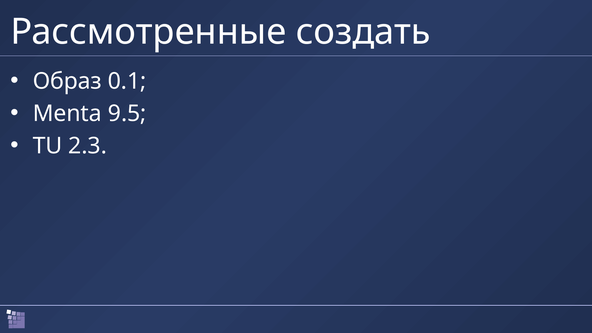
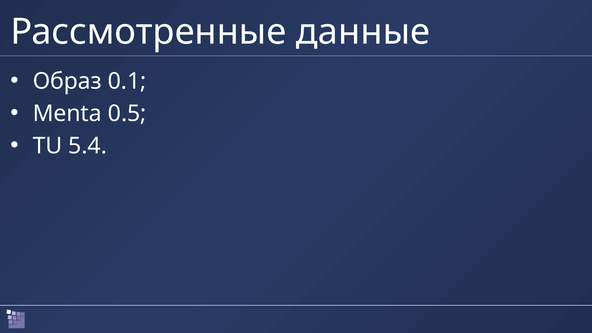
создать: создать -> данные (363, 32)
9.5: 9.5 -> 0.5 (127, 114)
2.3: 2.3 -> 5.4 (88, 146)
